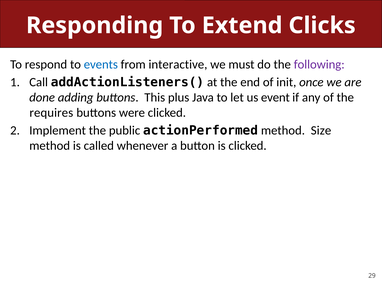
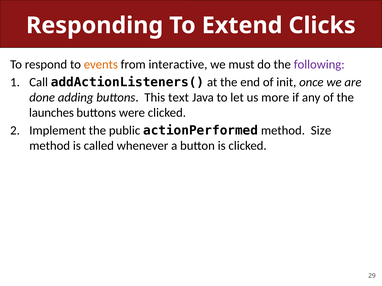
events colour: blue -> orange (101, 65)
plus: plus -> text (179, 98)
event: event -> more (275, 98)
requires: requires -> launches (51, 113)
